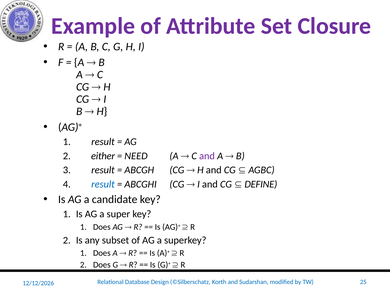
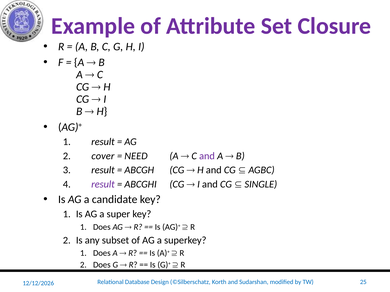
either: either -> cover (103, 156)
result colour: blue -> purple (103, 185)
DEFINE: DEFINE -> SINGLE (261, 185)
